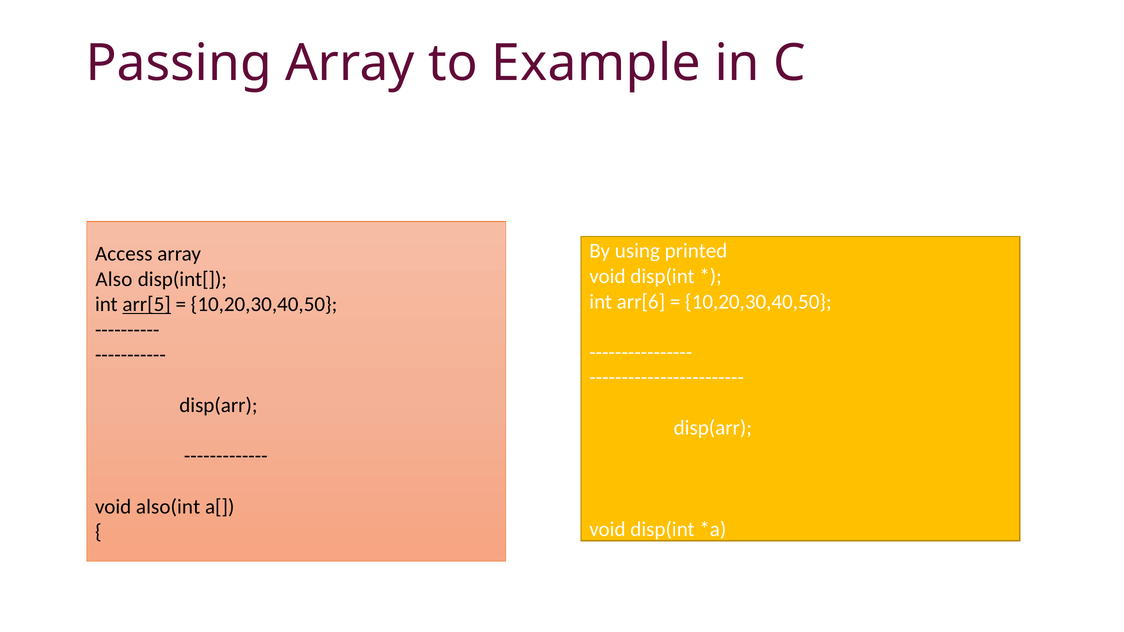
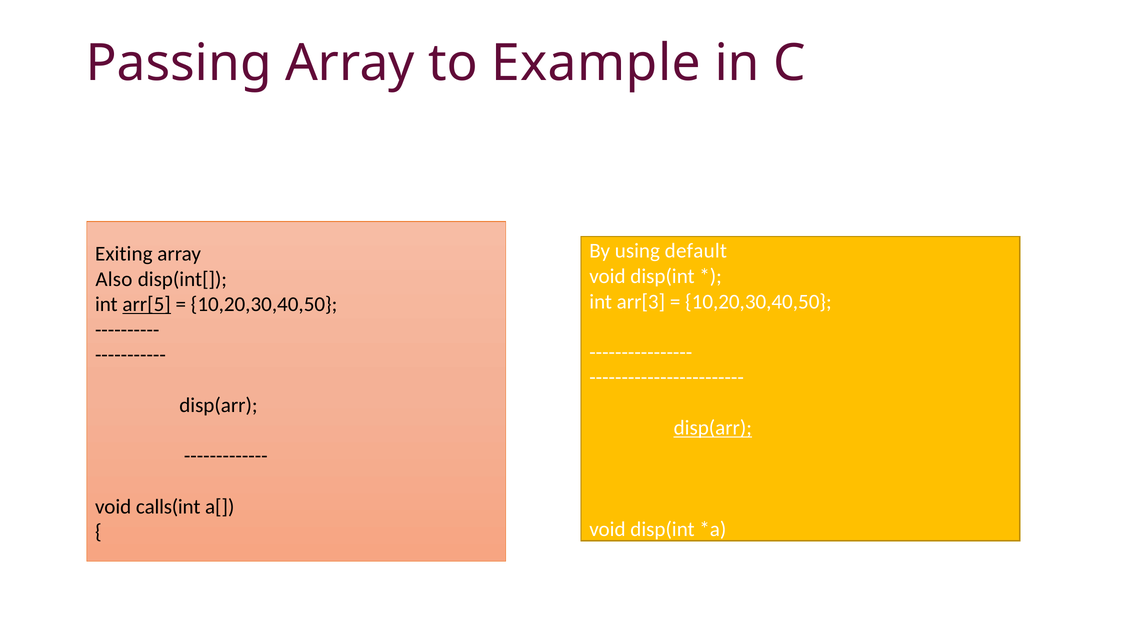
printed: printed -> default (696, 251)
Access: Access -> Exiting (124, 254)
arr[6: arr[6 -> arr[3 (641, 302)
disp(arr underline: none -> present (713, 428)
also(int: also(int -> calls(int (168, 507)
